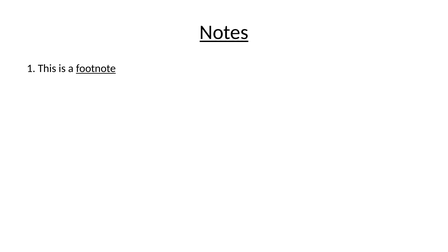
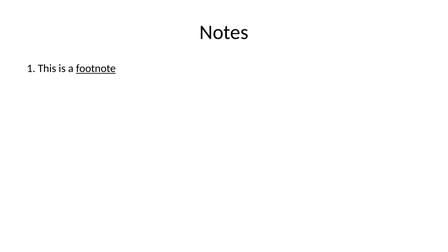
Notes underline: present -> none (224, 33)
